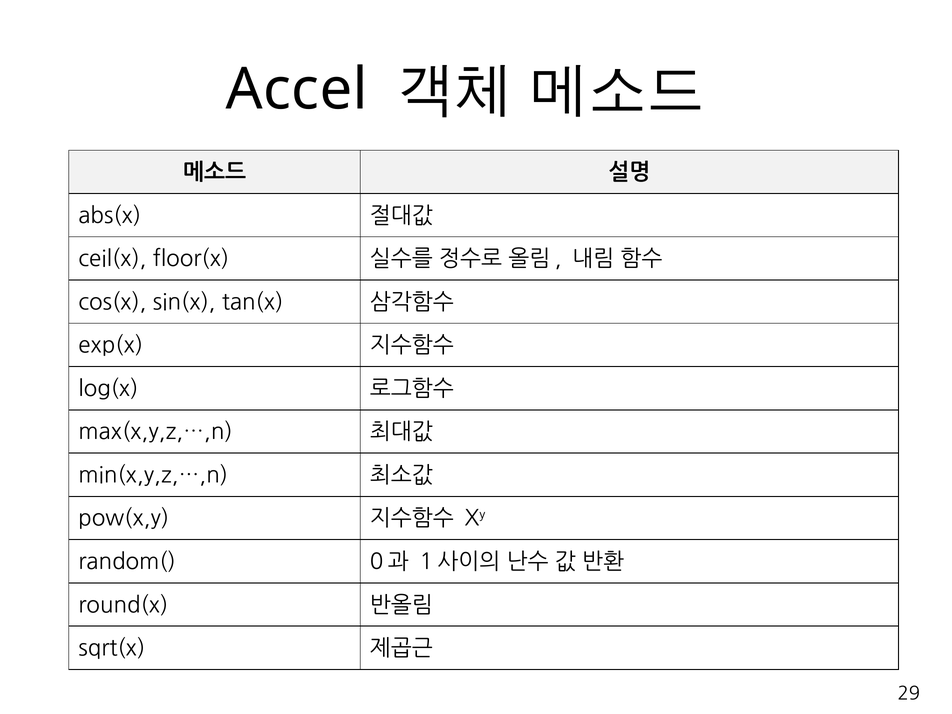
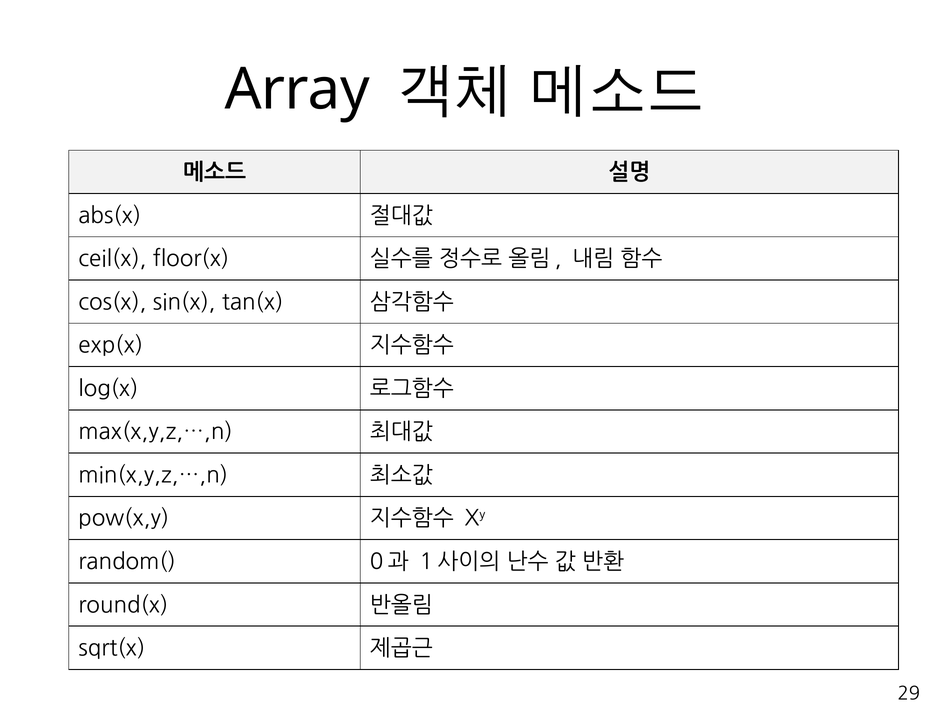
Accel: Accel -> Array (297, 90)
